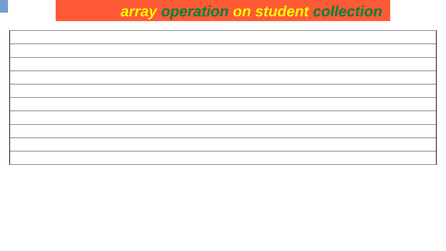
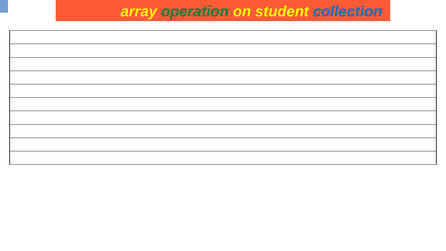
collection colour: green -> blue (348, 12)
